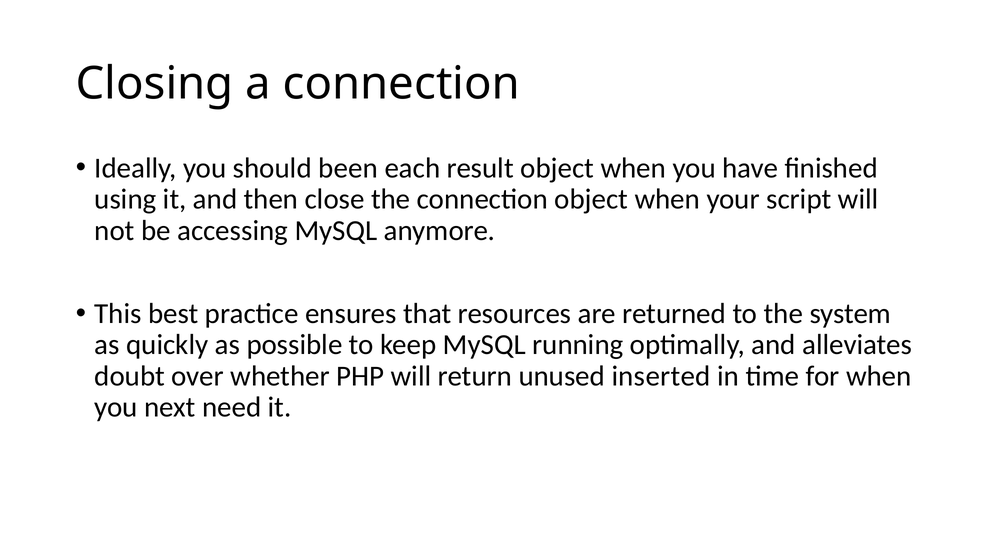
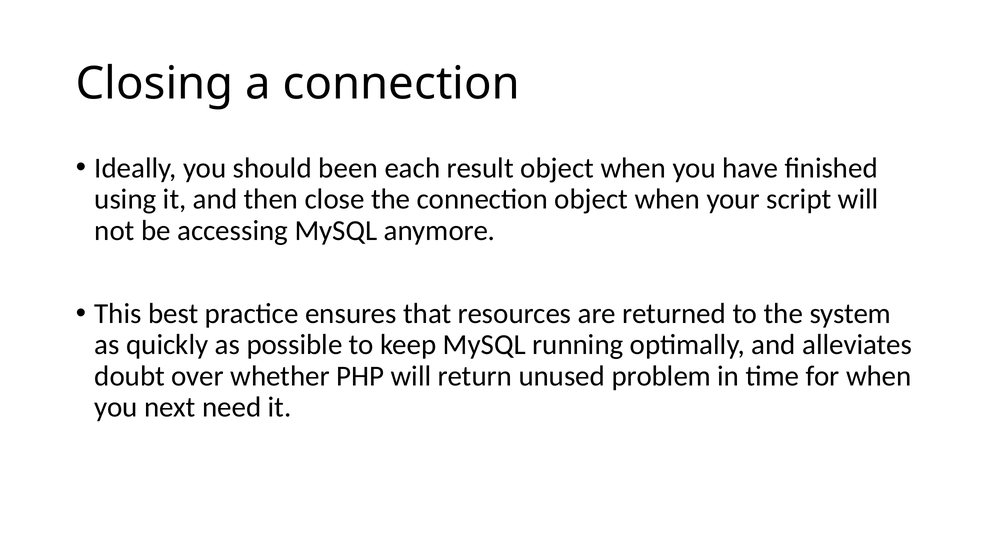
inserted: inserted -> problem (661, 376)
